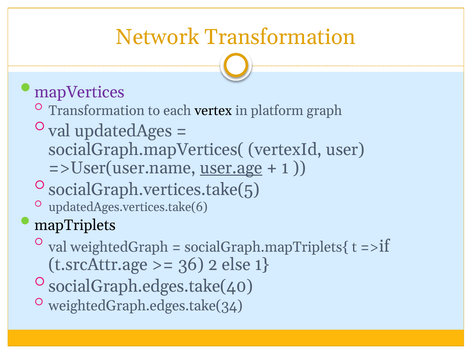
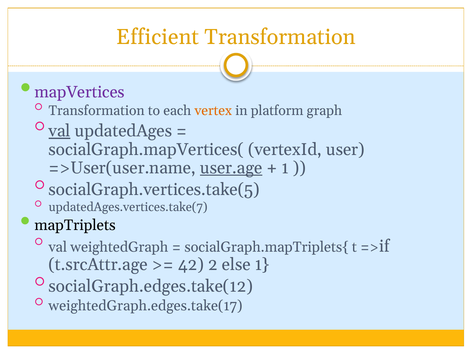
Network: Network -> Efficient (158, 37)
vertex colour: black -> orange (213, 111)
val underline: none -> present (59, 131)
updatedAges.vertices.take(6: updatedAges.vertices.take(6 -> updatedAges.vertices.take(7 (128, 207)
36: 36 -> 42 (191, 265)
socialGraph.edges.take(40: socialGraph.edges.take(40 -> socialGraph.edges.take(12 (151, 286)
weightedGraph.edges.take(34: weightedGraph.edges.take(34 -> weightedGraph.edges.take(17 (145, 306)
